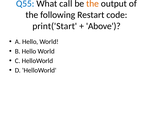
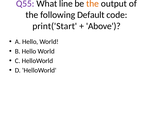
Q55 colour: blue -> purple (25, 4)
call: call -> line (66, 4)
Restart: Restart -> Default (91, 15)
